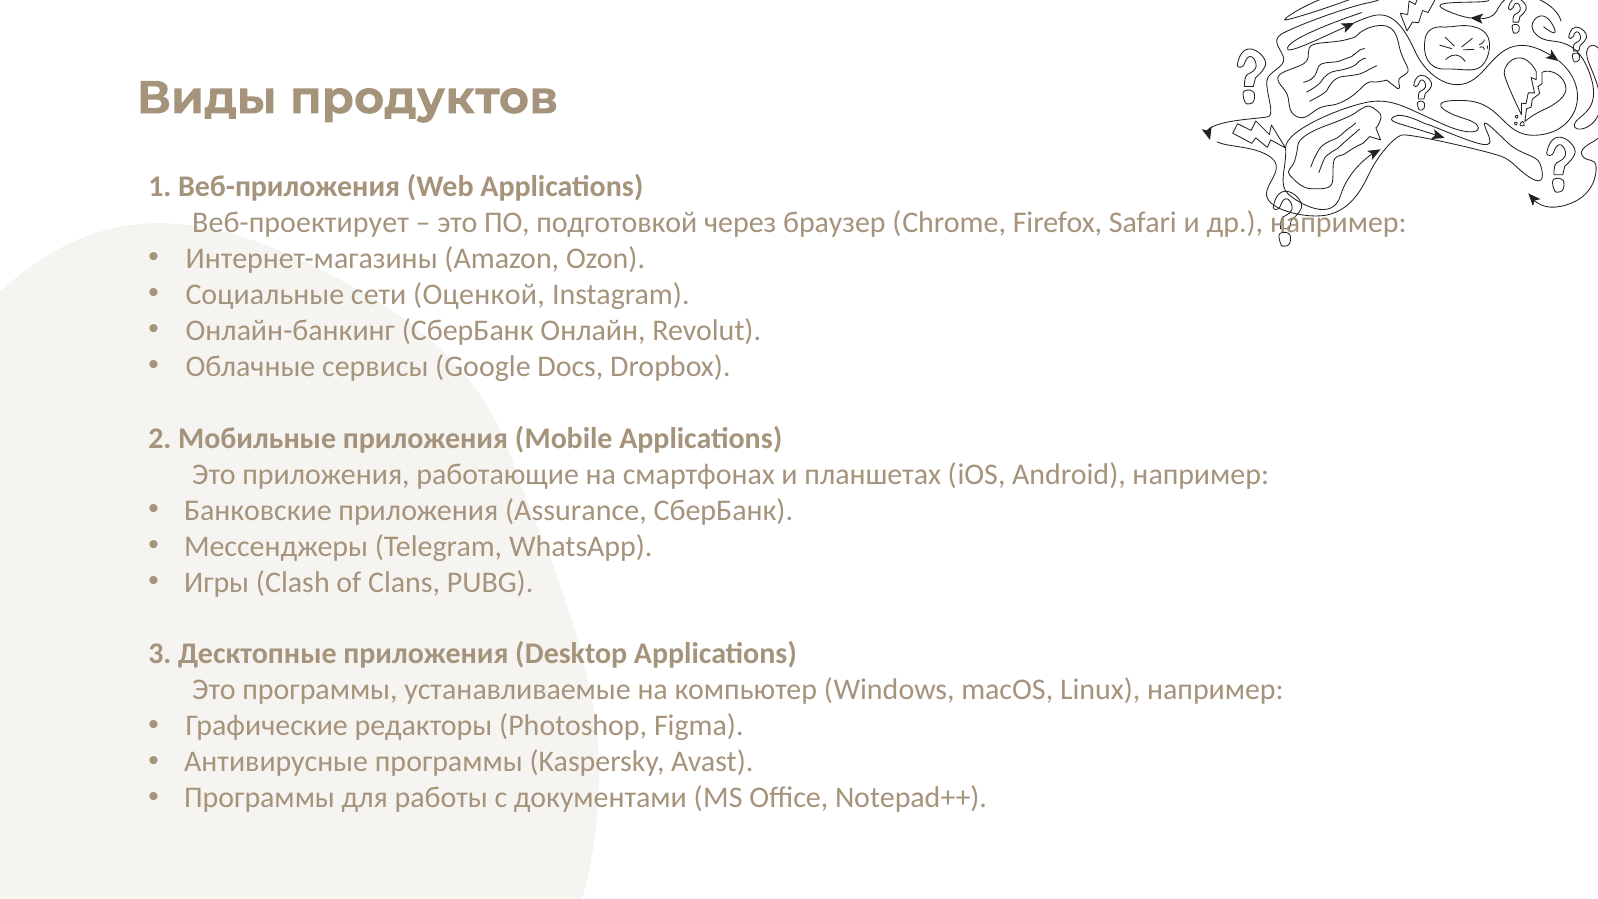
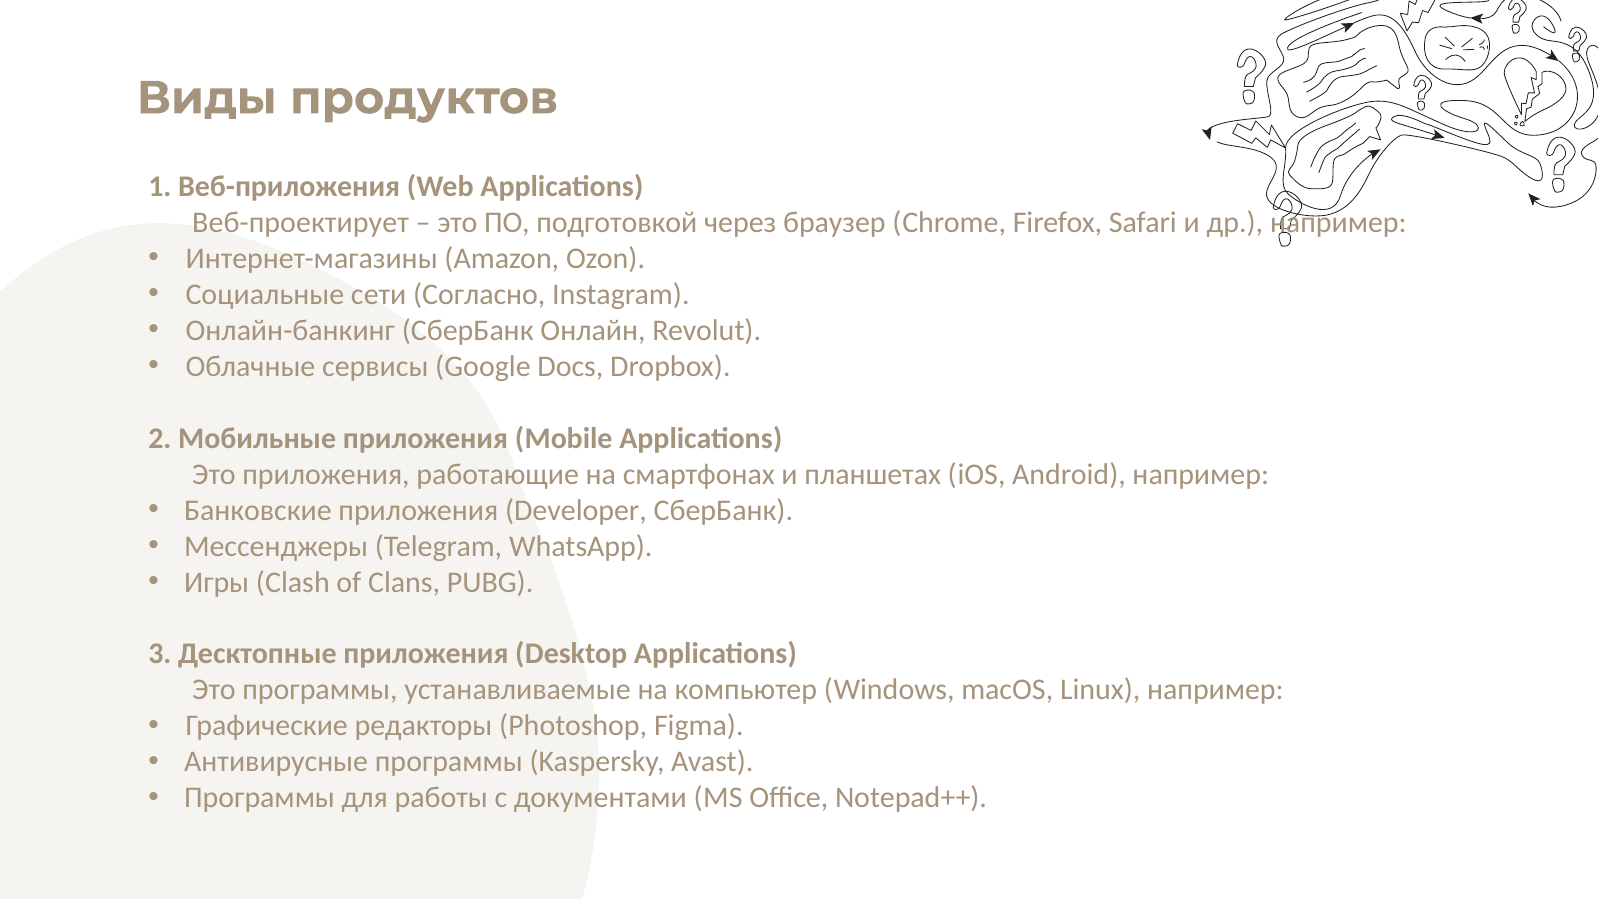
Оценкой: Оценкой -> Согласно (479, 294)
Assurance: Assurance -> Developer (576, 510)
